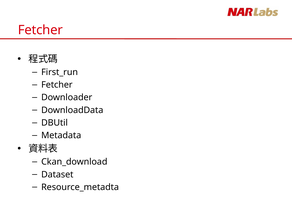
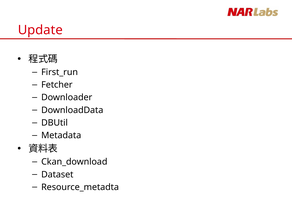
Fetcher: Fetcher -> Update (40, 30)
